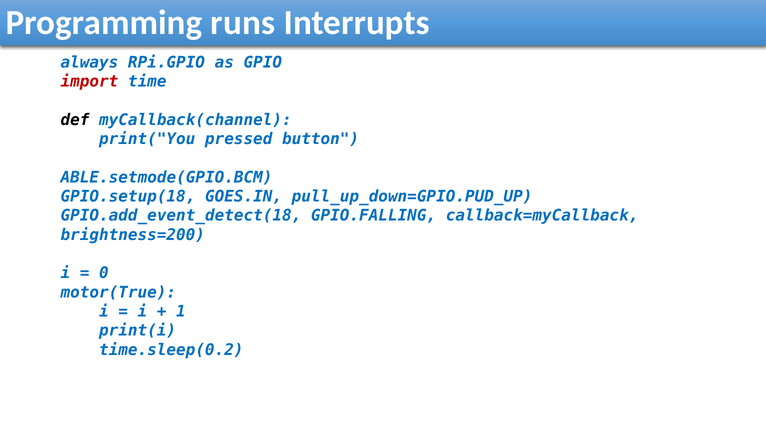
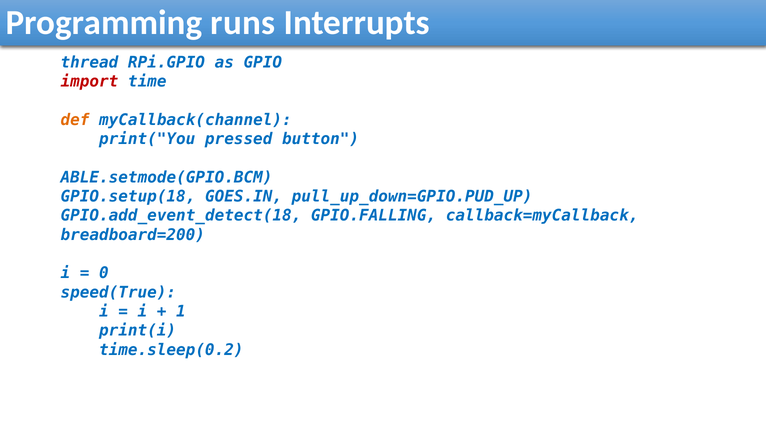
always: always -> thread (89, 62)
def colour: black -> orange (75, 120)
brightness=200: brightness=200 -> breadboard=200 (133, 235)
motor(True: motor(True -> speed(True (118, 292)
